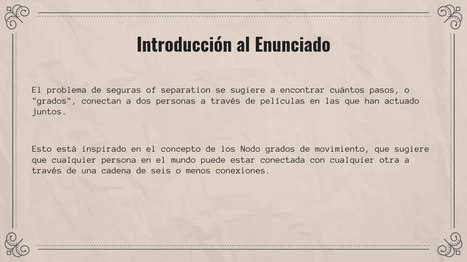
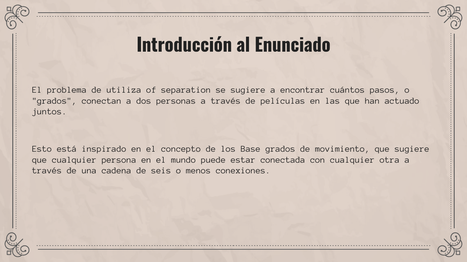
seguras: seguras -> utiliza (124, 90)
Nodo: Nodo -> Base (251, 149)
